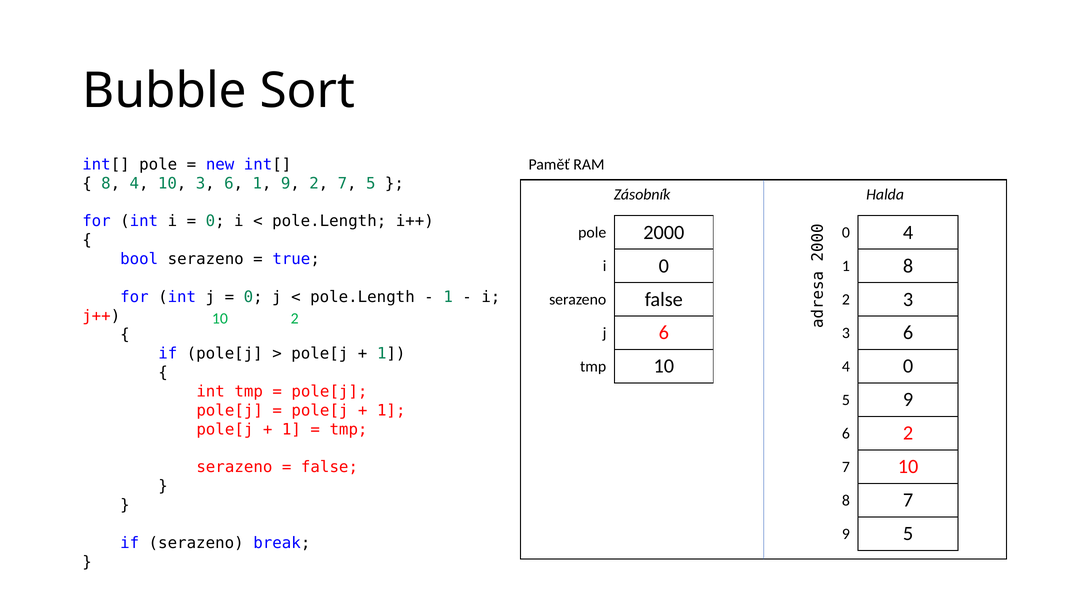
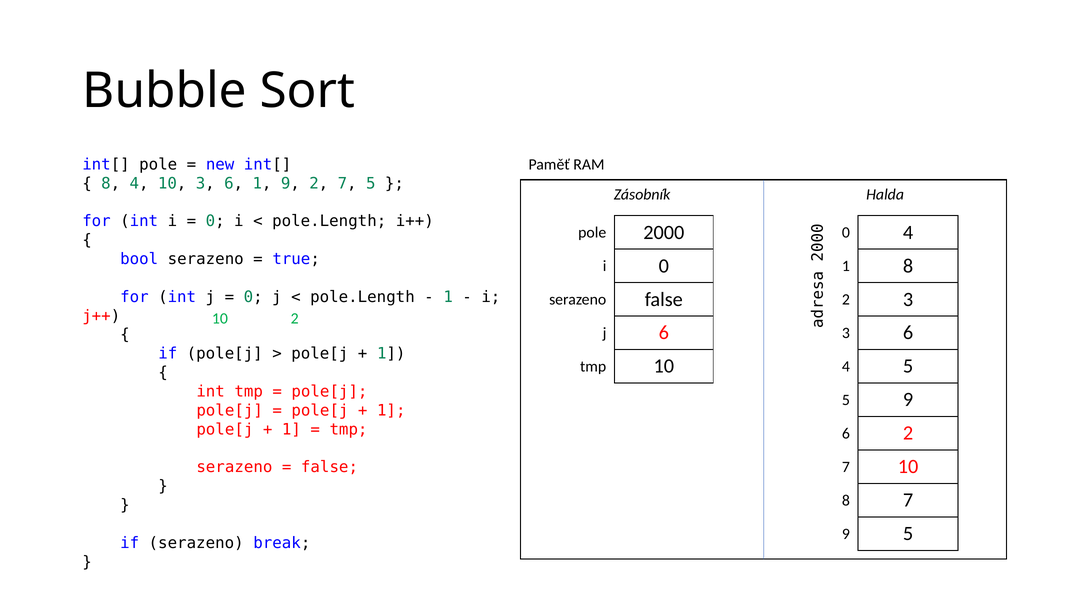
4 0: 0 -> 5 (908, 366)
